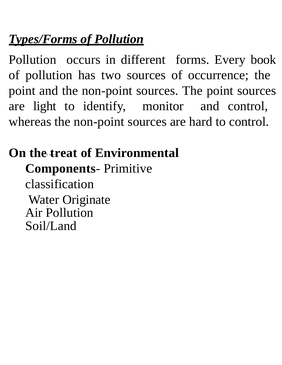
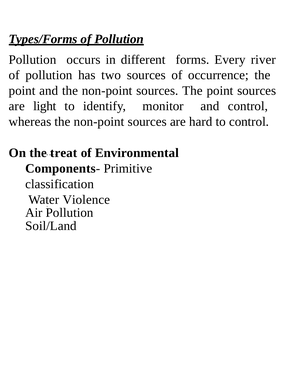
book: book -> river (263, 60)
Originate: Originate -> Violence (86, 200)
